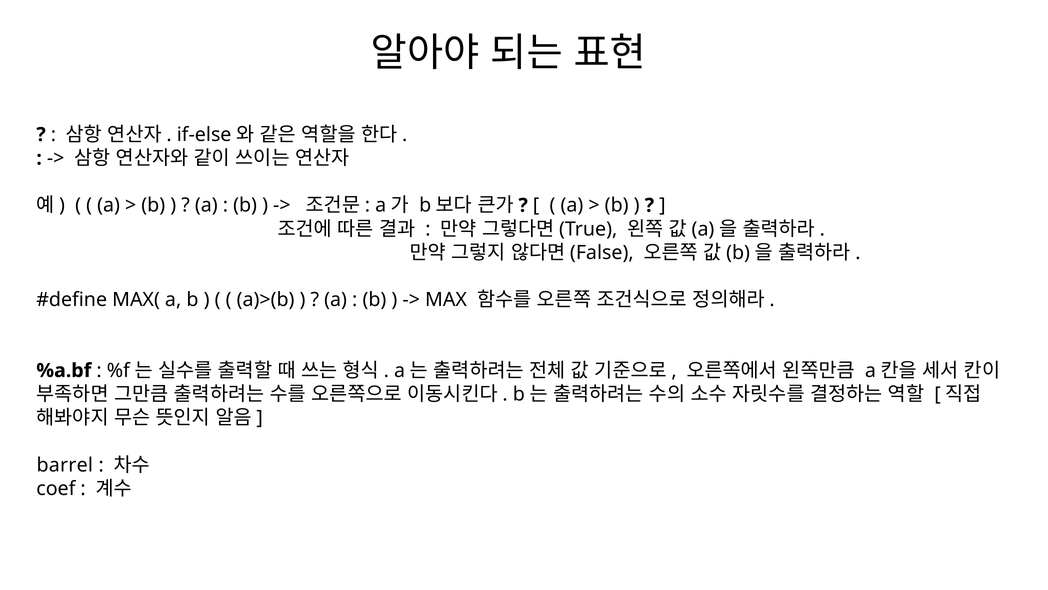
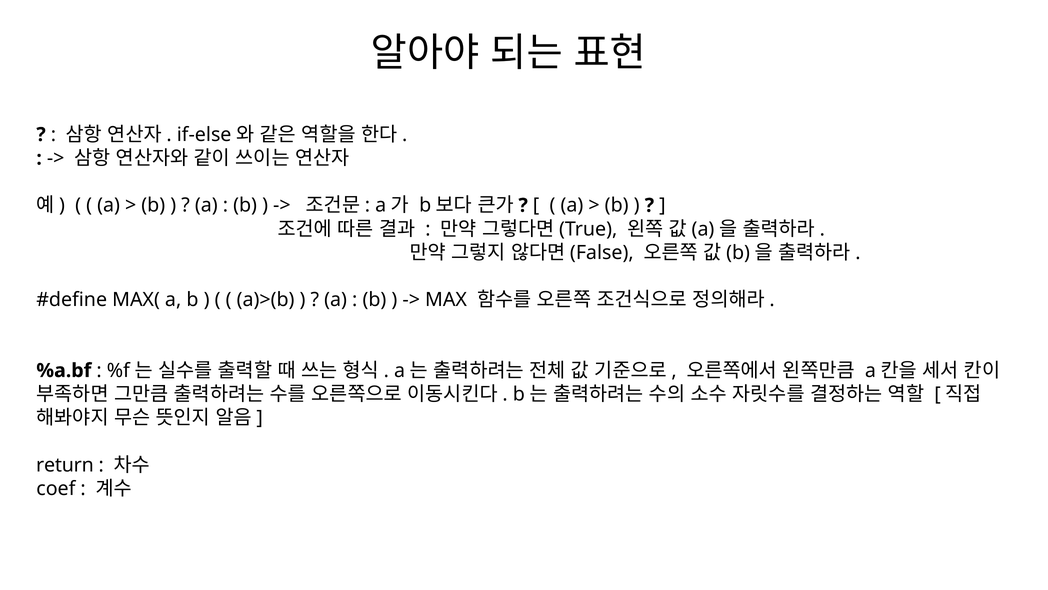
barrel: barrel -> return (65, 465)
